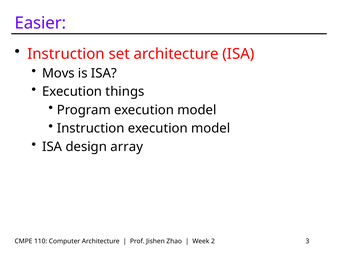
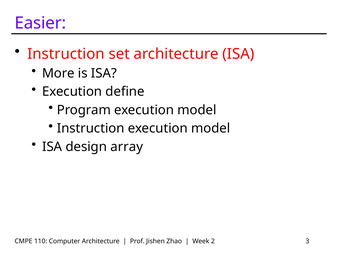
Movs: Movs -> More (58, 73)
things: things -> define (125, 92)
